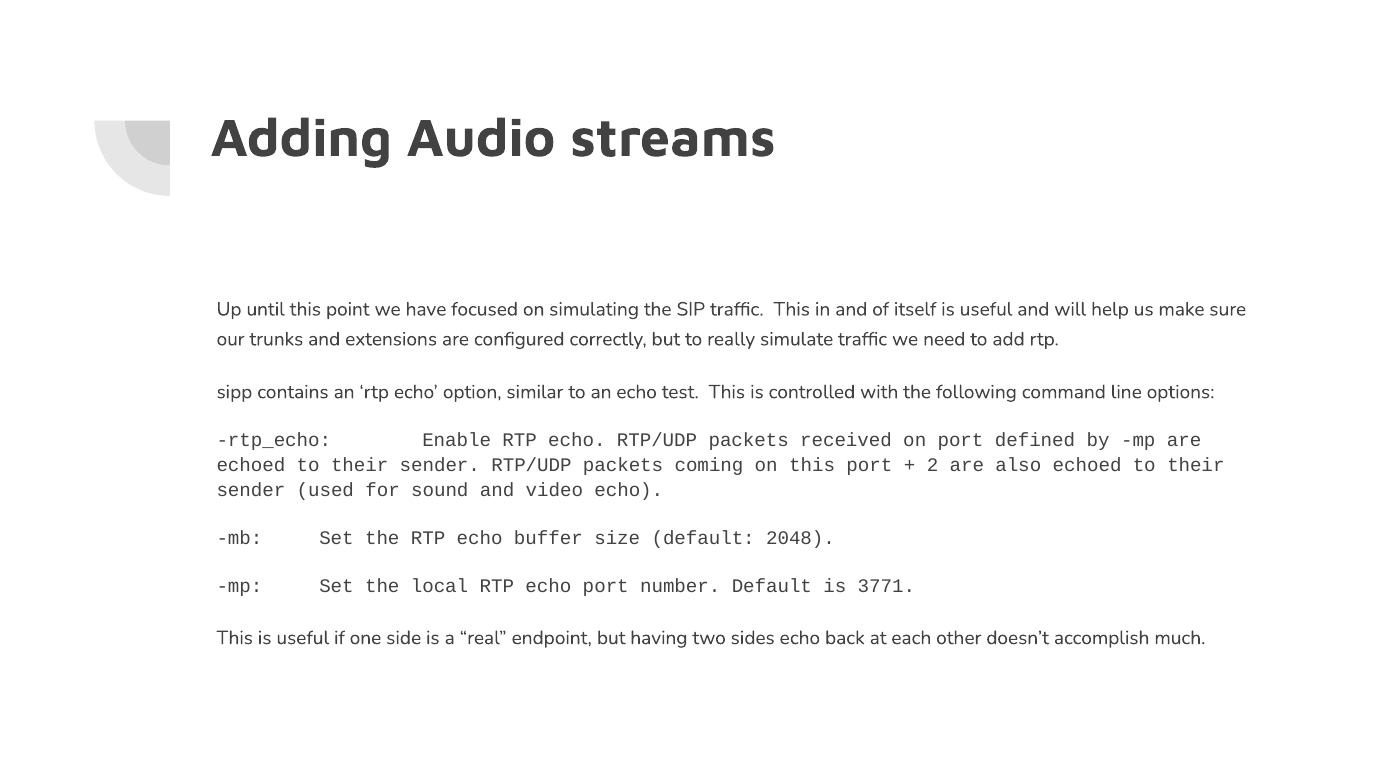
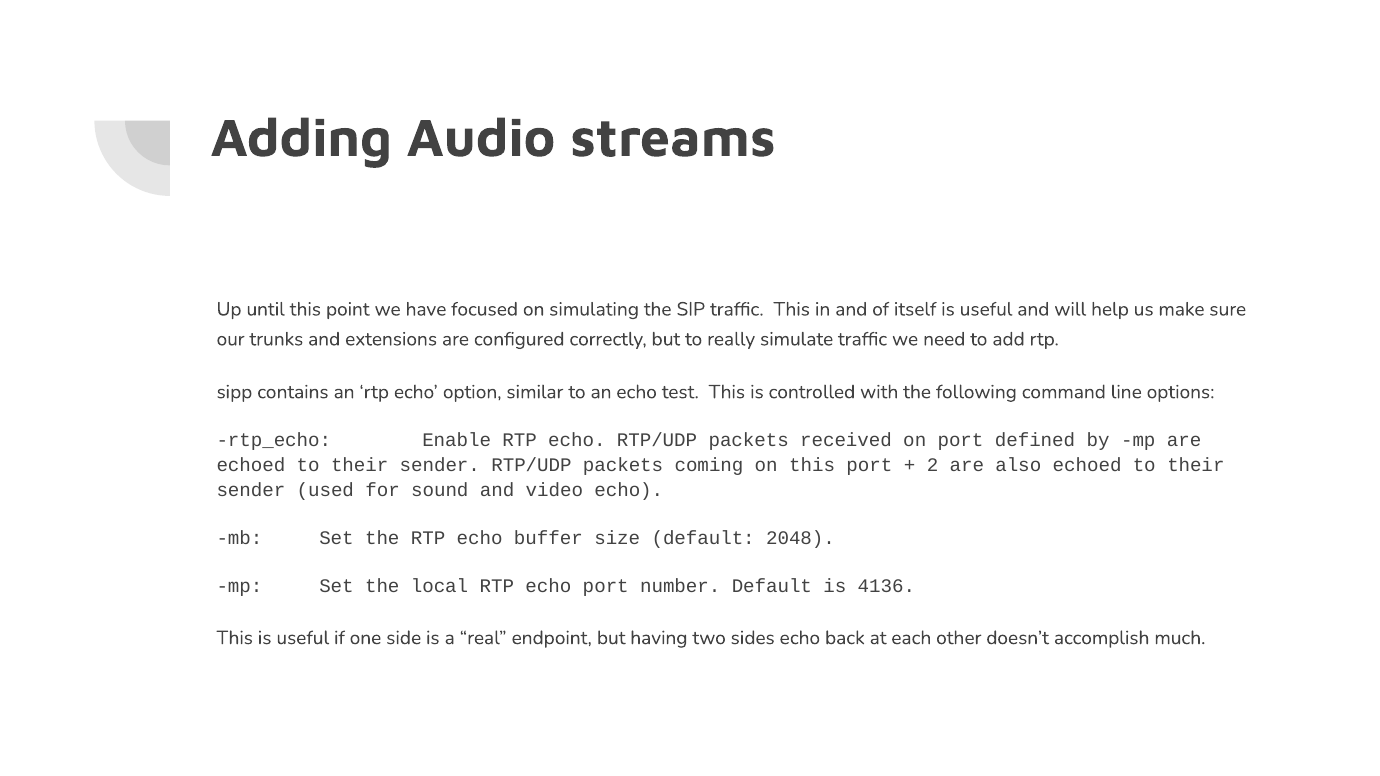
3771: 3771 -> 4136 (886, 586)
